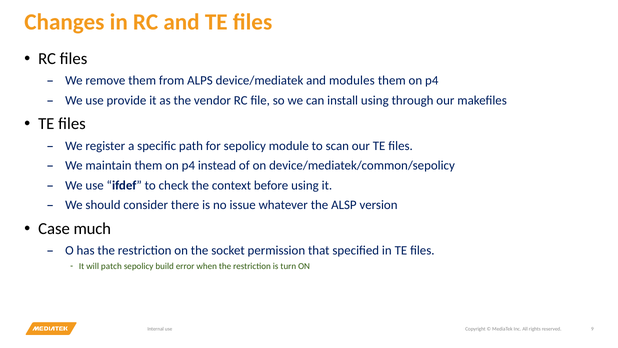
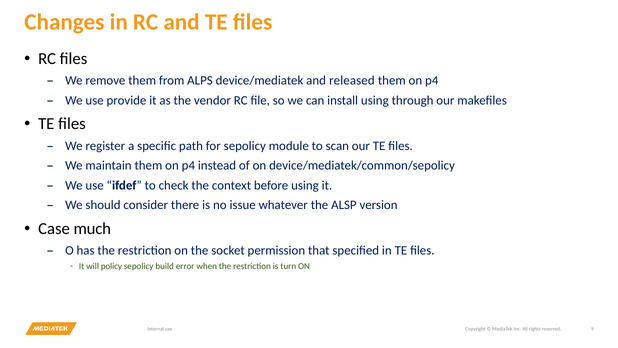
modules: modules -> released (352, 80)
patch: patch -> policy (111, 266)
